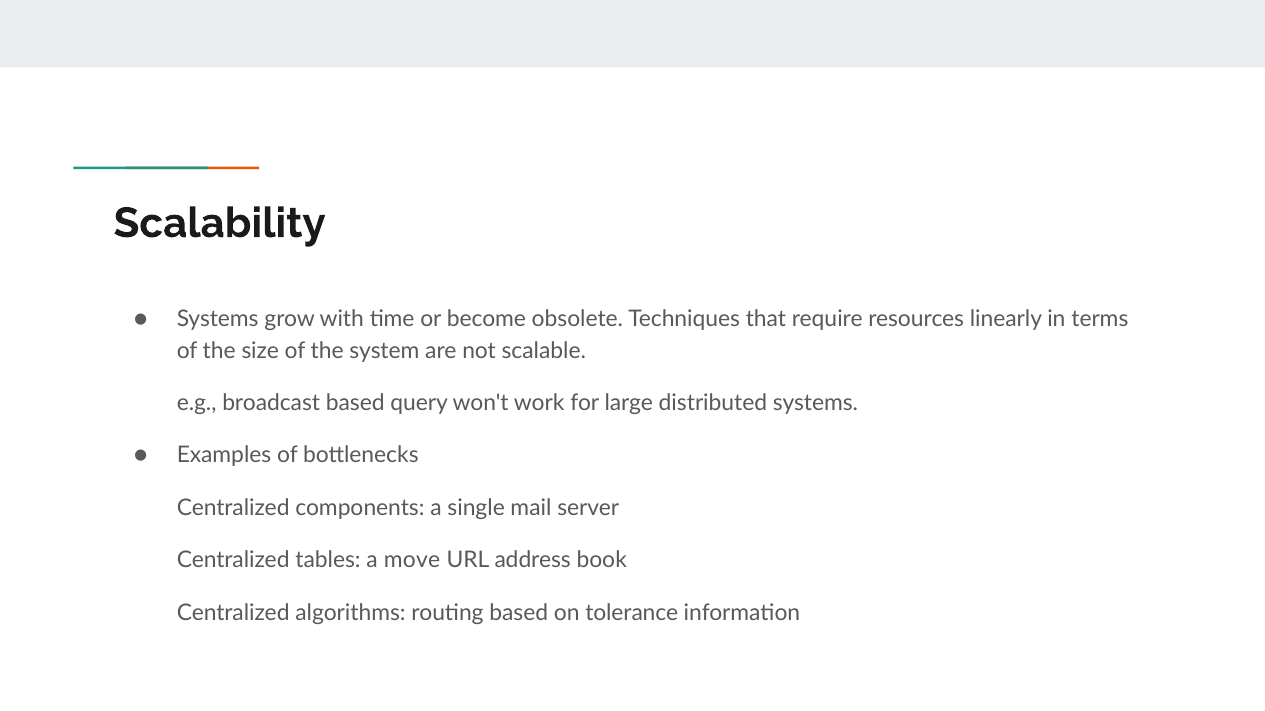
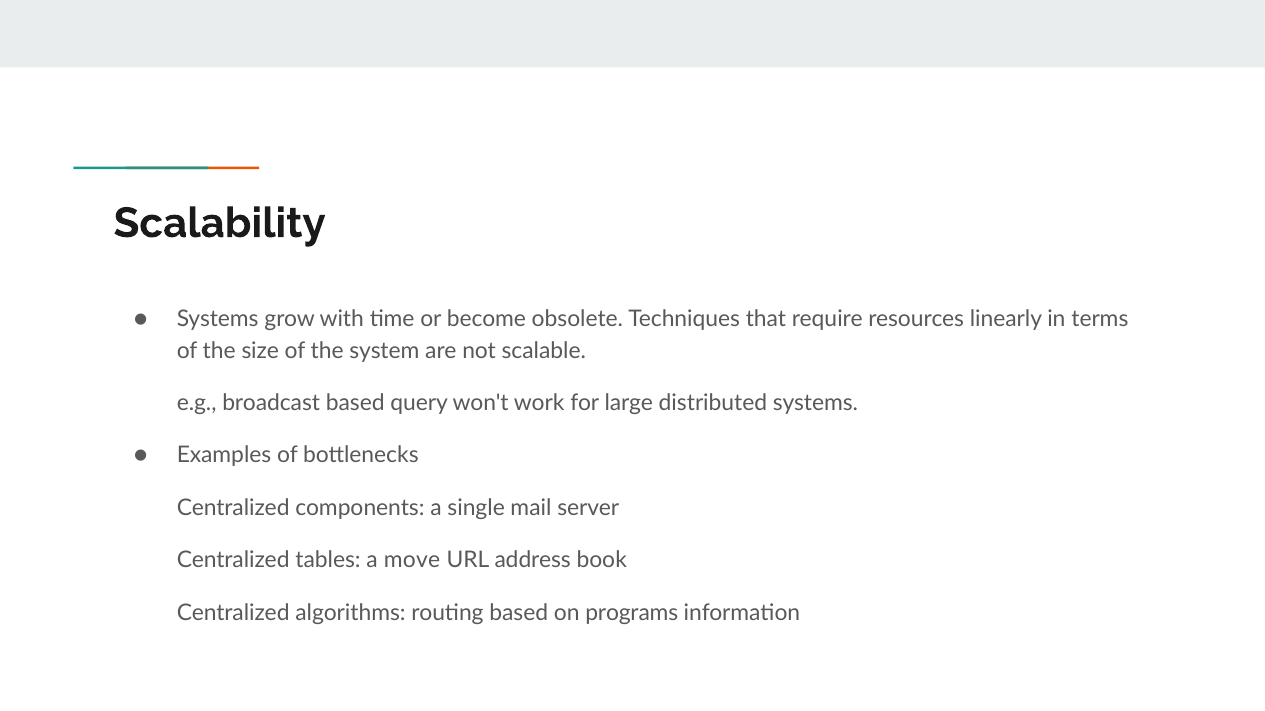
tolerance: tolerance -> programs (632, 613)
